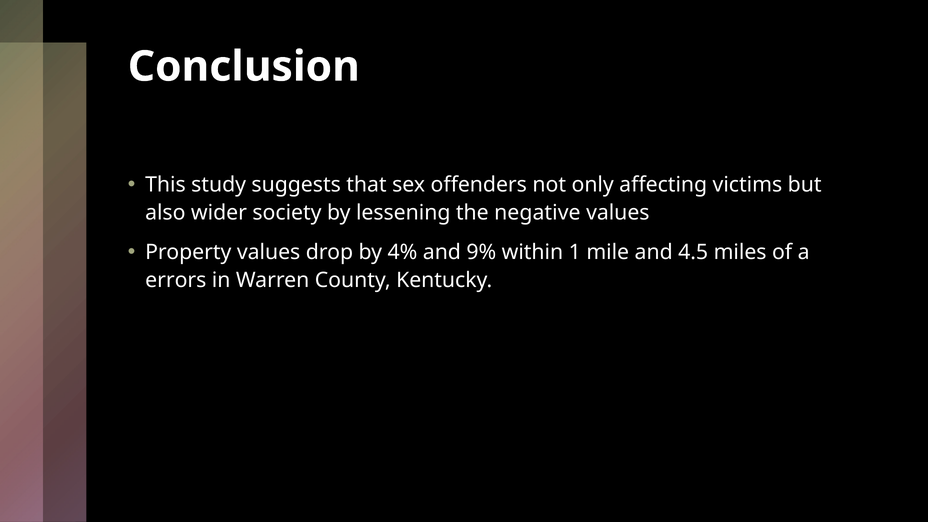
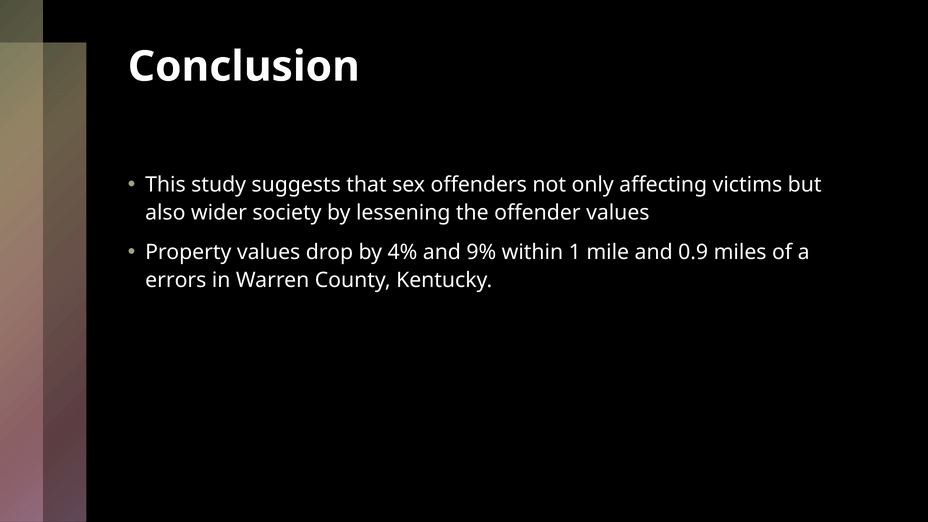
negative: negative -> offender (537, 213)
4.5: 4.5 -> 0.9 (693, 252)
